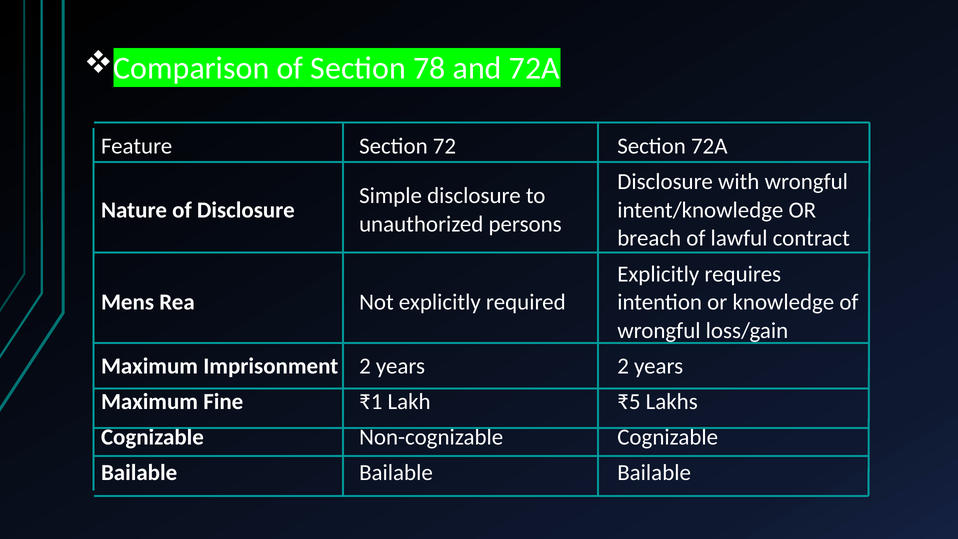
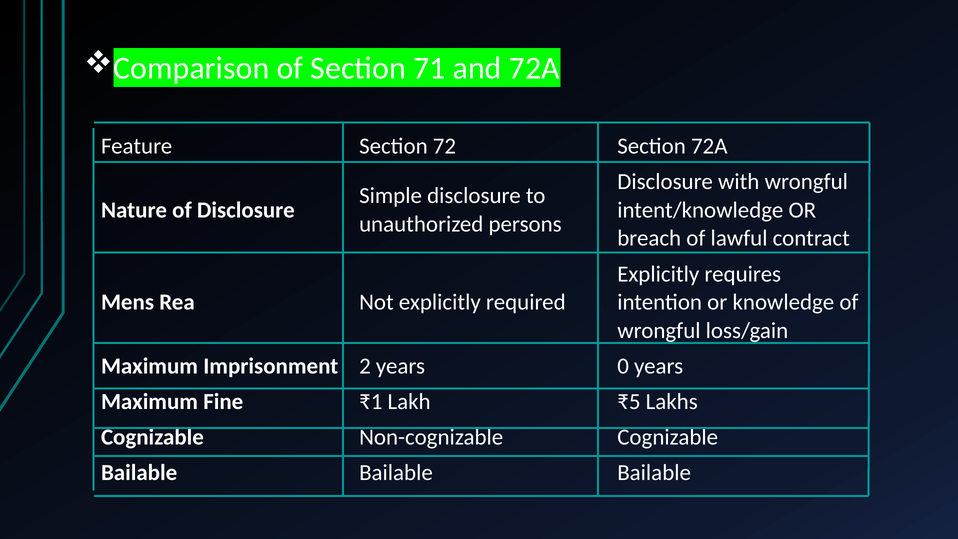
78: 78 -> 71 (429, 68)
years 2: 2 -> 0 (623, 366)
